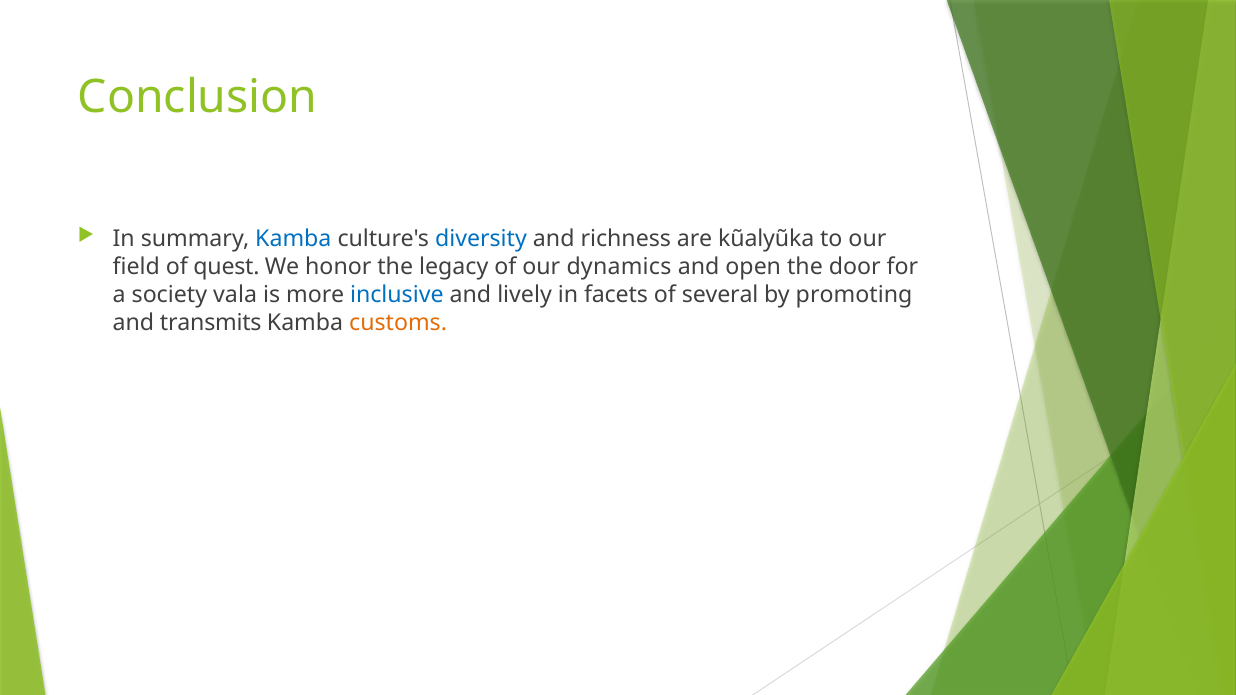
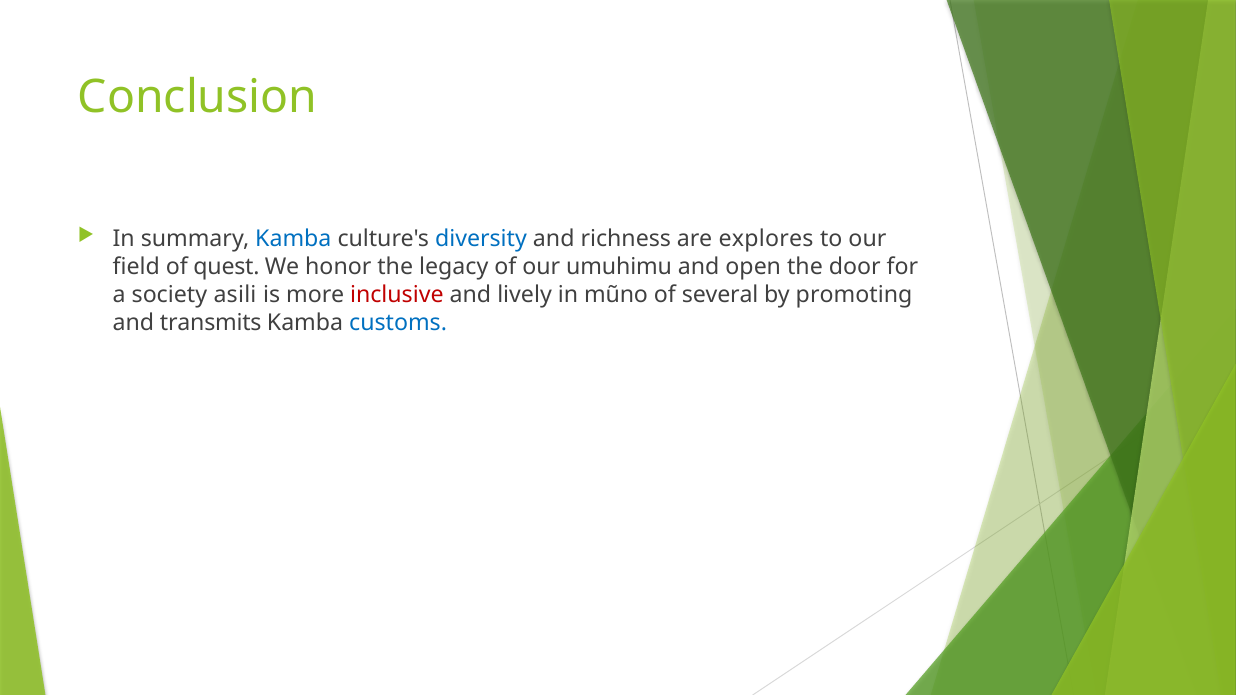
kũalyũka: kũalyũka -> explores (766, 239)
dynamics: dynamics -> umuhimu (619, 267)
vala: vala -> asili (235, 295)
inclusive colour: blue -> red (397, 295)
facets: facets -> mũno (616, 295)
customs colour: orange -> blue (398, 323)
